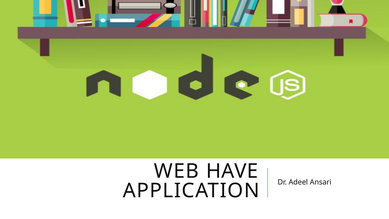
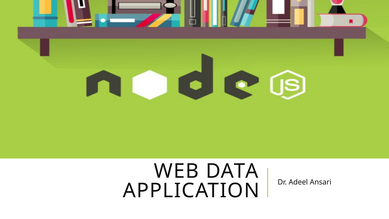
HAVE: HAVE -> DATA (232, 171)
